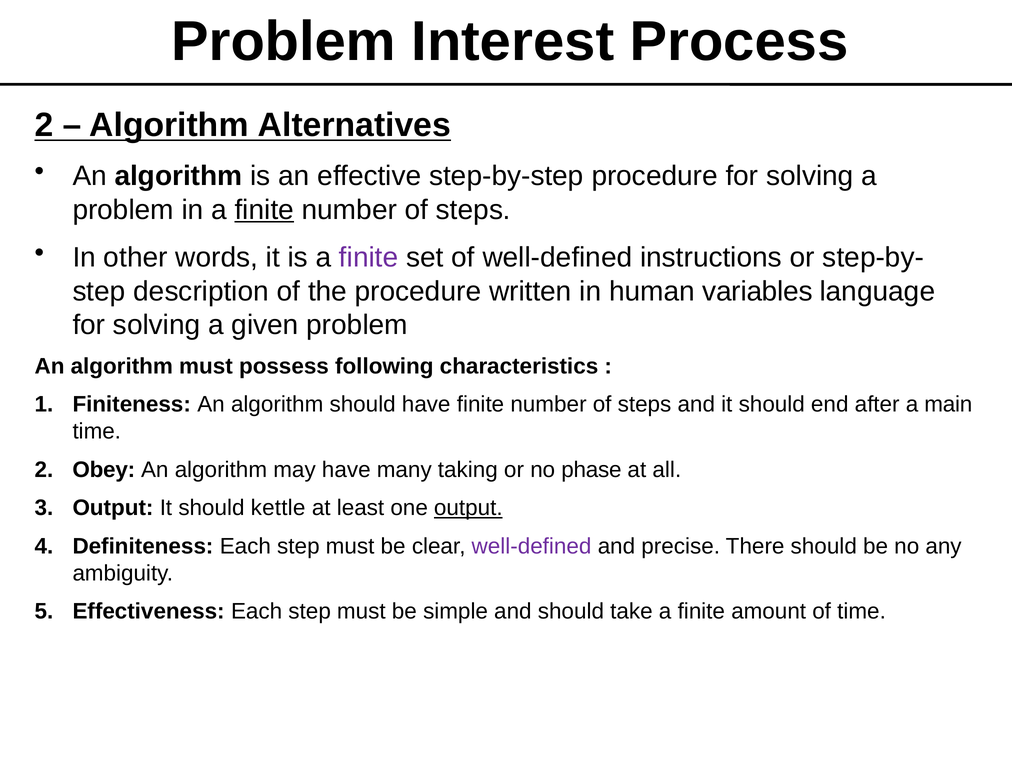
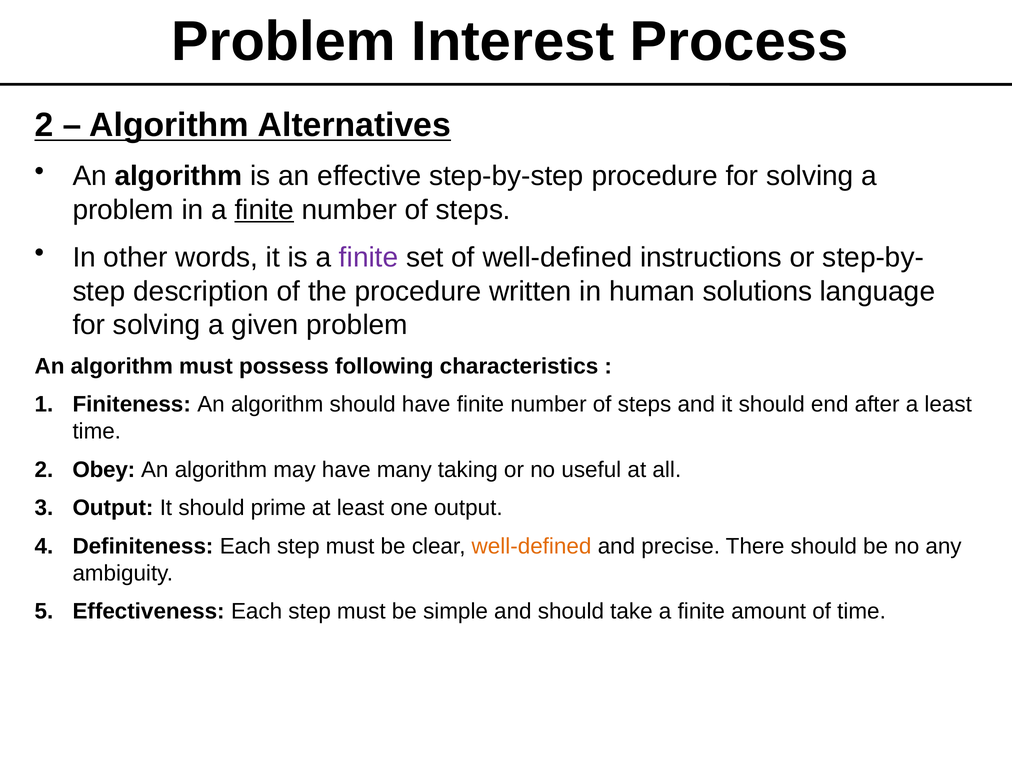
variables: variables -> solutions (757, 291)
a main: main -> least (948, 405)
phase: phase -> useful (591, 470)
kettle: kettle -> prime (278, 508)
output underline: present -> none (468, 508)
well-defined colour: purple -> orange (532, 546)
